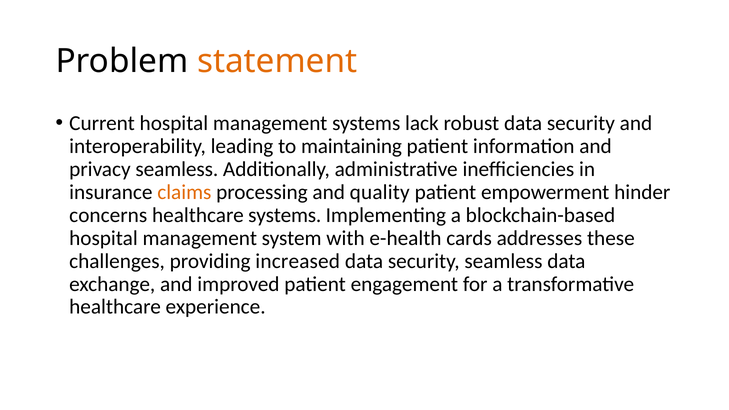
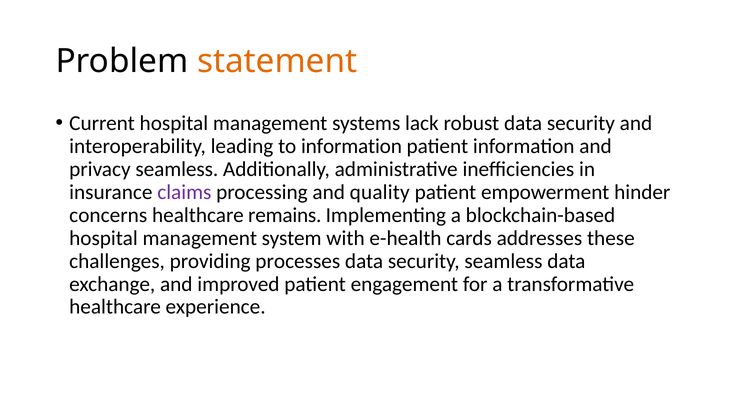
to maintaining: maintaining -> information (351, 146)
claims colour: orange -> purple (184, 192)
healthcare systems: systems -> remains (285, 215)
increased: increased -> processes (298, 261)
